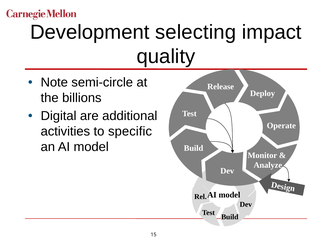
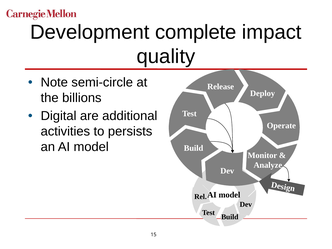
selecting: selecting -> complete (196, 32)
specific: specific -> persists (130, 131)
